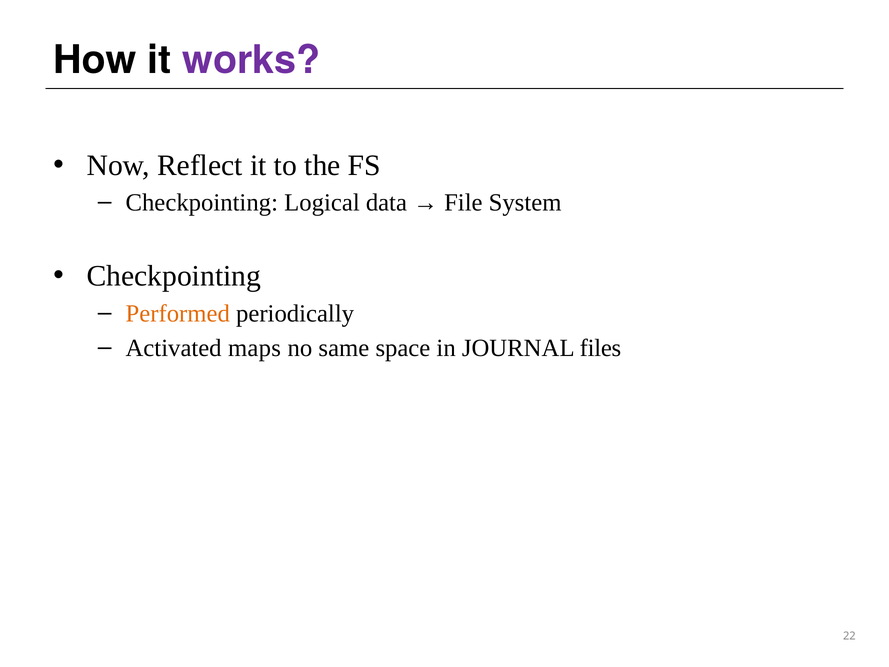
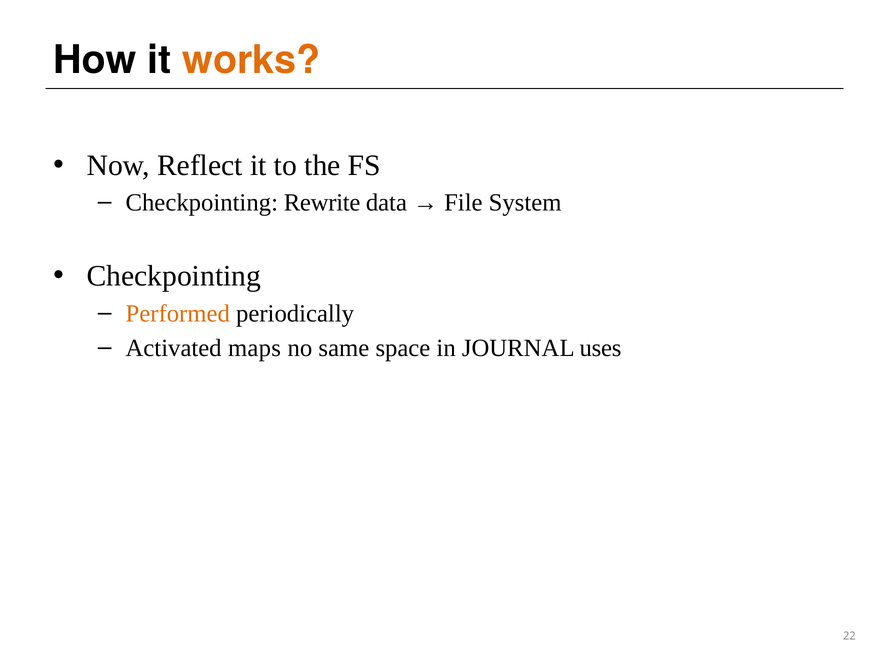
works colour: purple -> orange (251, 60)
Logical: Logical -> Rewrite (322, 203)
files: files -> uses (600, 348)
